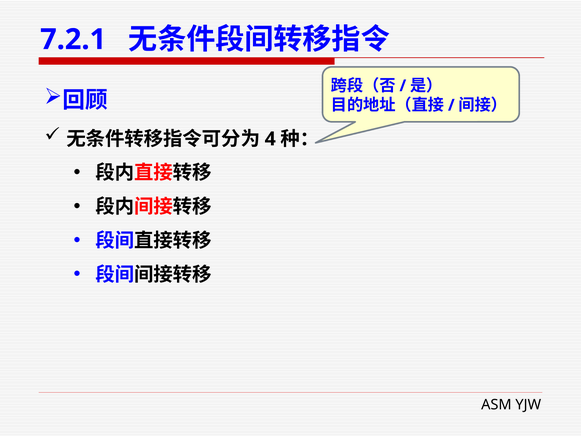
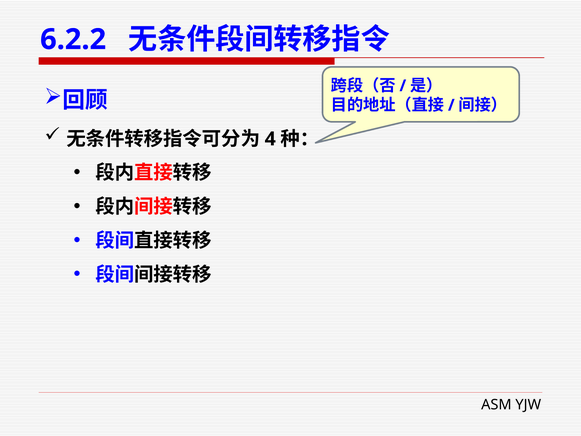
7.2.1: 7.2.1 -> 6.2.2 (73, 39)
